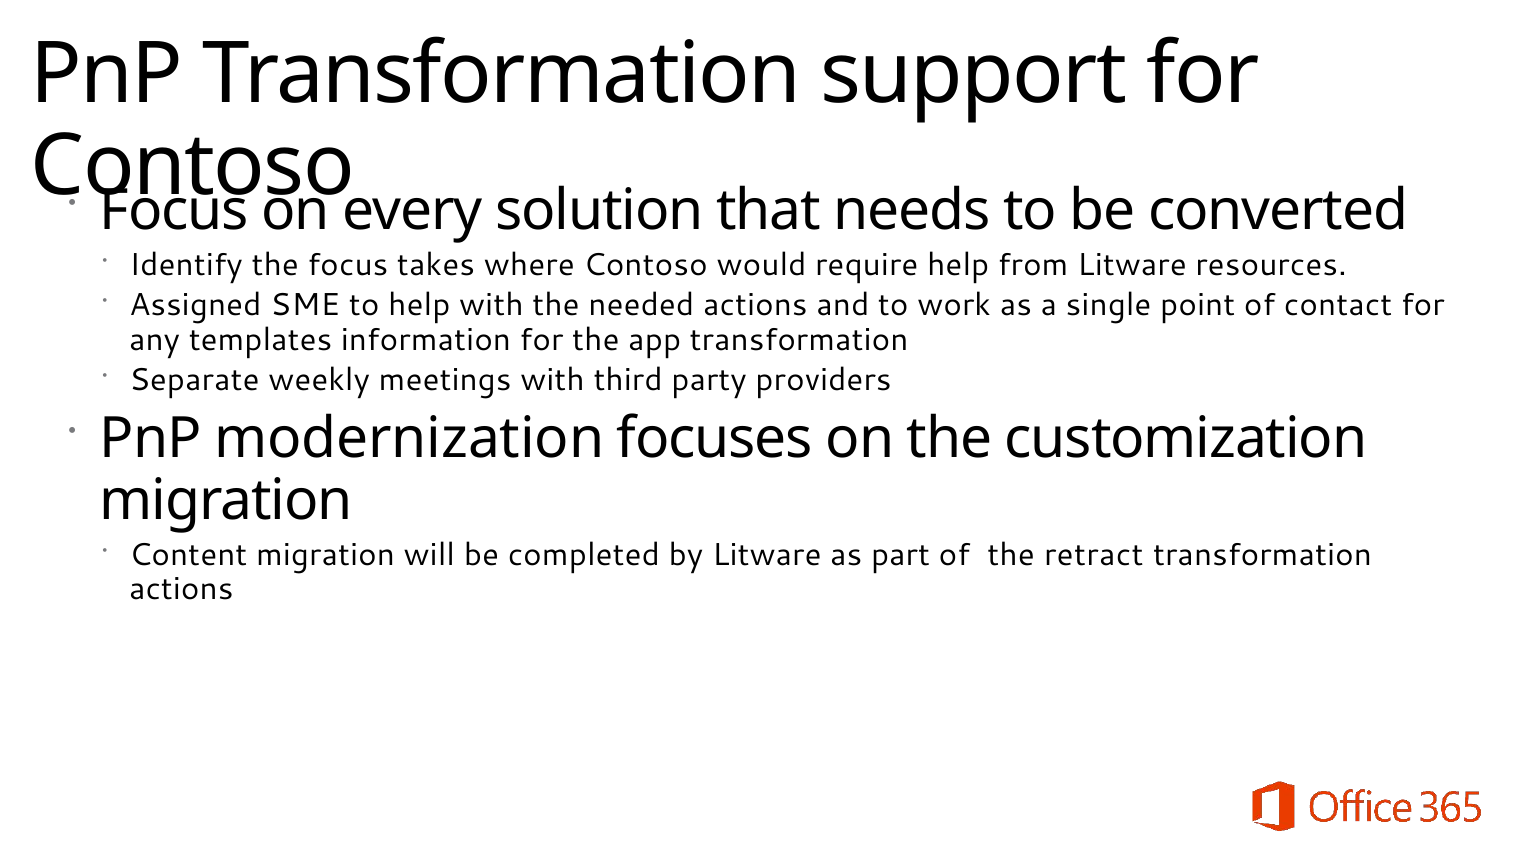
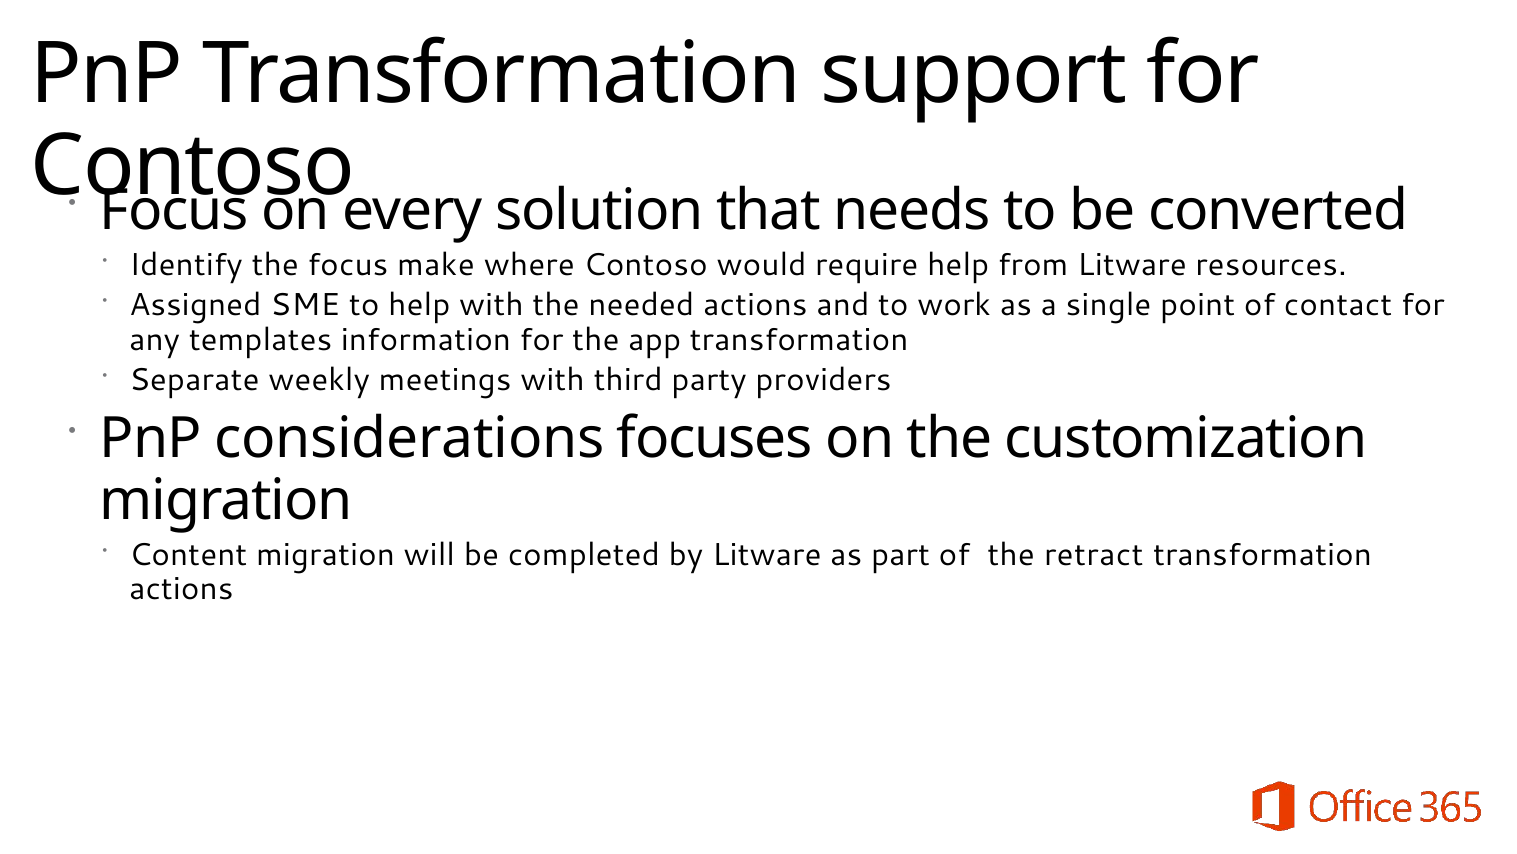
takes: takes -> make (436, 265)
modernization: modernization -> considerations (409, 439)
